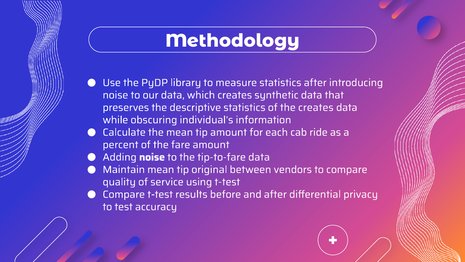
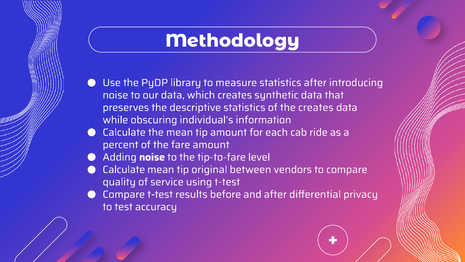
tip-to-fare data: data -> level (259, 157)
Maintain: Maintain -> Calculate (124, 169)
